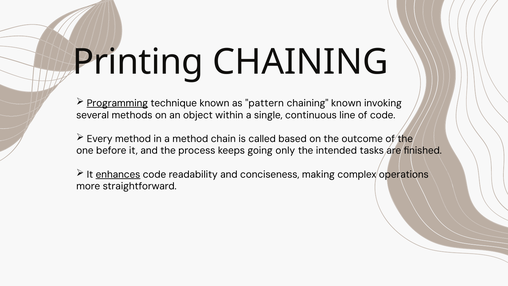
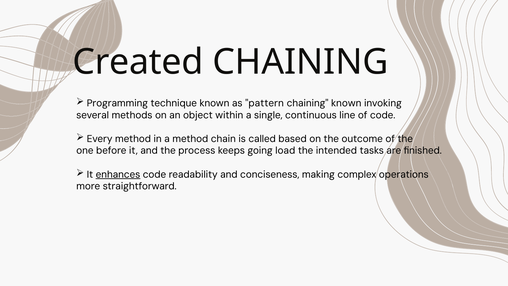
Printing: Printing -> Created (138, 62)
Programming underline: present -> none (117, 103)
only: only -> load (285, 151)
